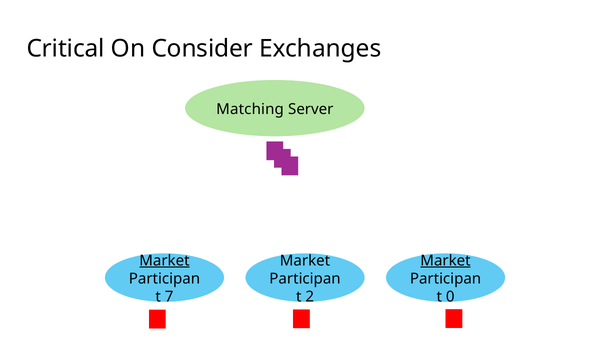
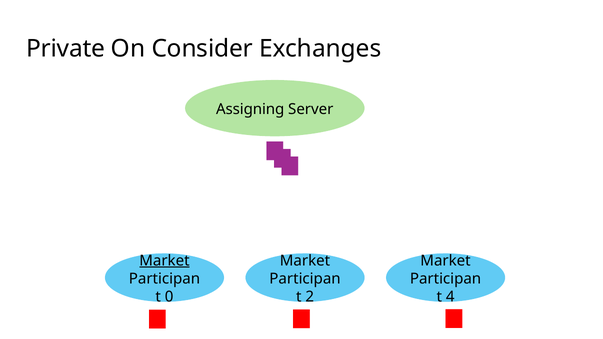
Critical: Critical -> Private (66, 48)
Matching: Matching -> Assigning (250, 109)
Market underline: present -> none (446, 261)
7: 7 -> 0 (169, 297)
0: 0 -> 4 (450, 297)
